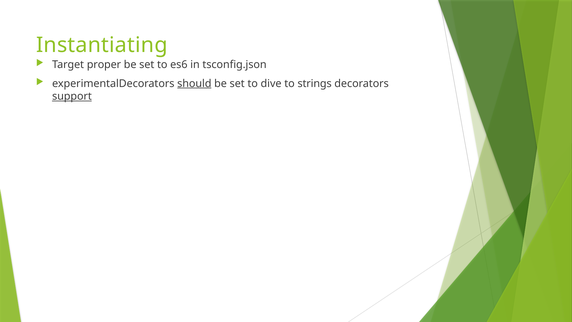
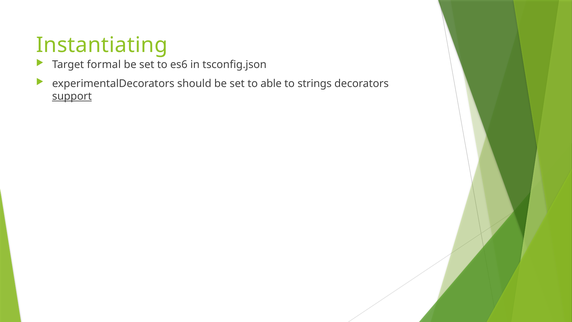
proper: proper -> formal (104, 65)
should underline: present -> none (194, 83)
dive: dive -> able (271, 83)
